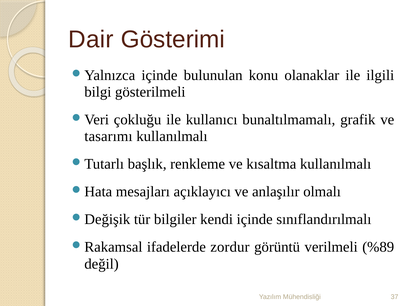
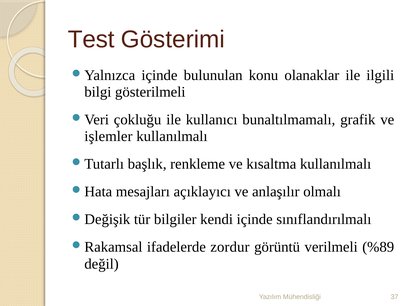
Dair: Dair -> Test (91, 39)
tasarımı: tasarımı -> işlemler (108, 136)
